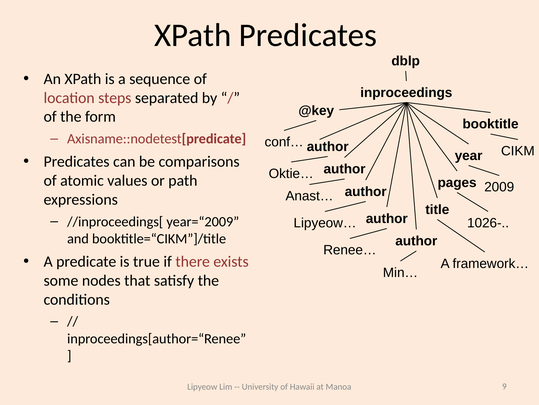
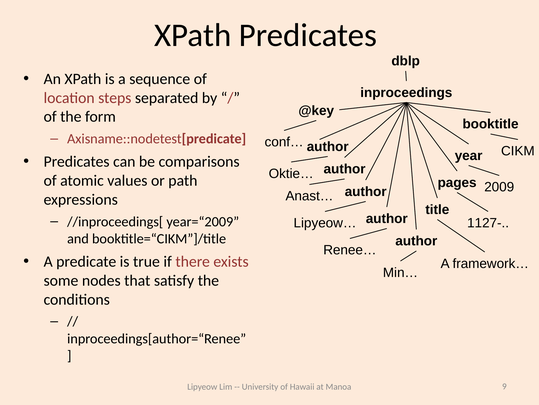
1026-: 1026- -> 1127- (488, 223)
